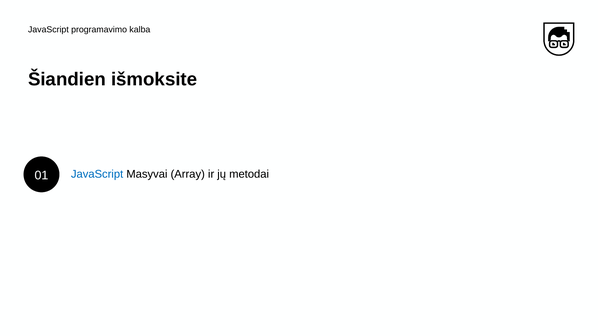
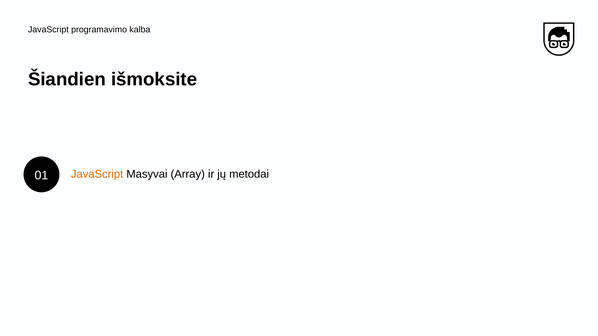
JavaScript colour: blue -> orange (97, 174)
